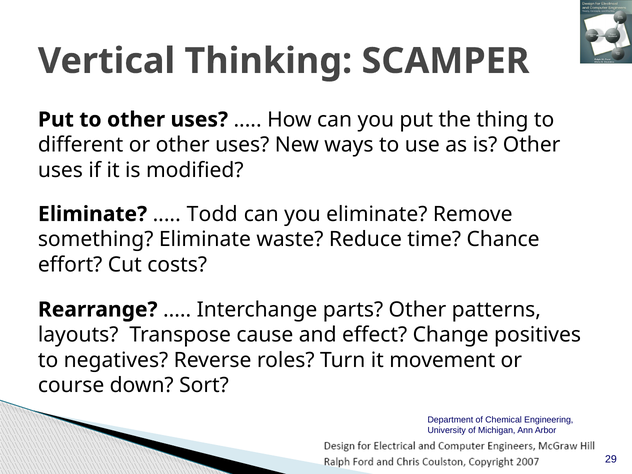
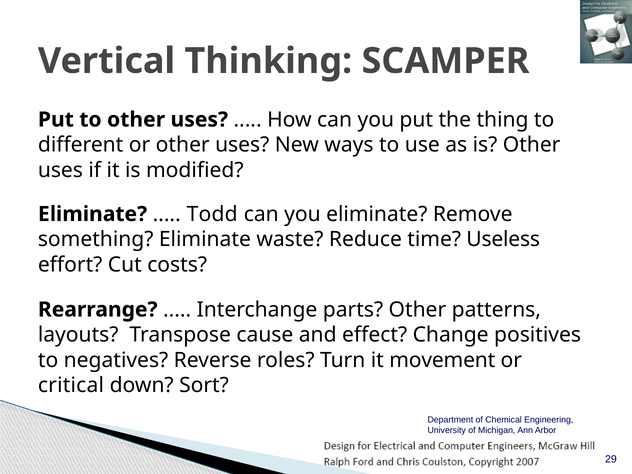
Chance: Chance -> Useless (503, 239)
course: course -> critical (71, 385)
